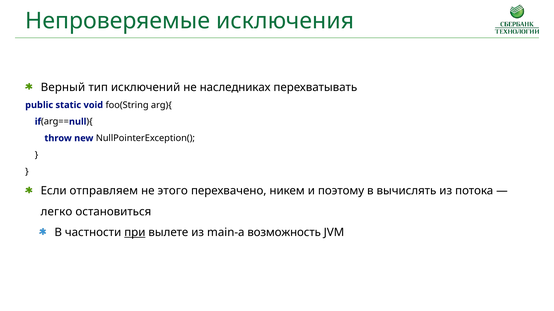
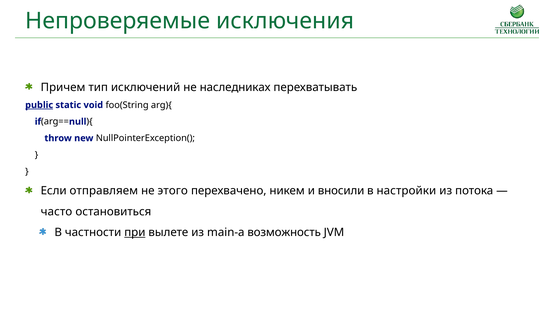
Верный: Верный -> Причем (63, 87)
public underline: none -> present (39, 105)
поэтому: поэтому -> вносили (341, 191)
вычислять: вычислять -> настройки (406, 191)
легко: легко -> часто (56, 212)
